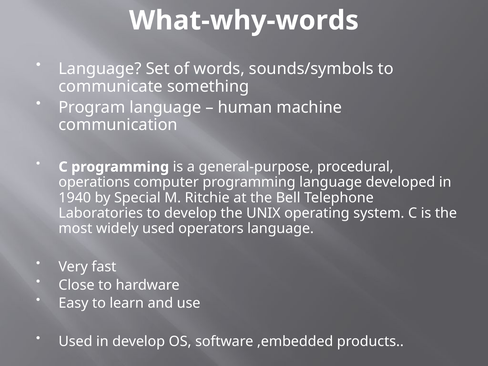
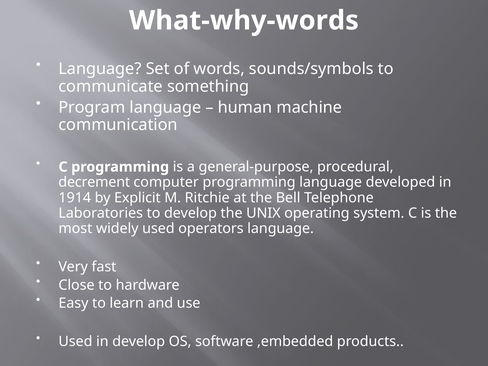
operations: operations -> decrement (94, 182)
1940: 1940 -> 1914 (75, 198)
Special: Special -> Explicit (137, 198)
